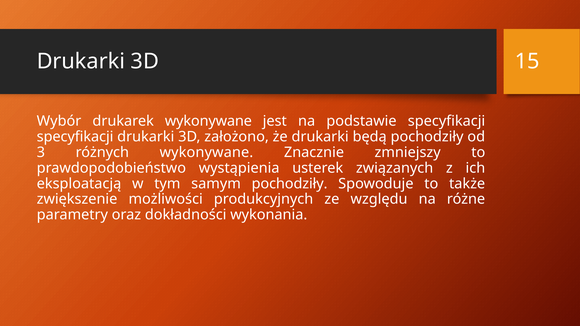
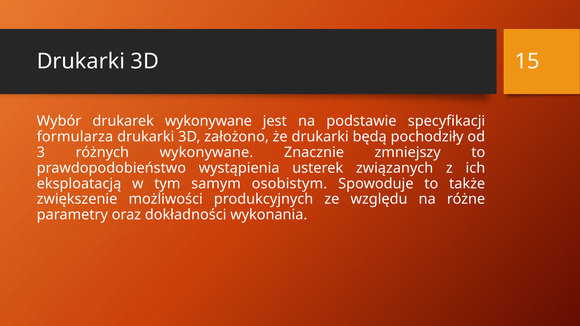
specyfikacji: specyfikacji -> formularza (75, 137)
samym pochodziły: pochodziły -> osobistym (289, 184)
